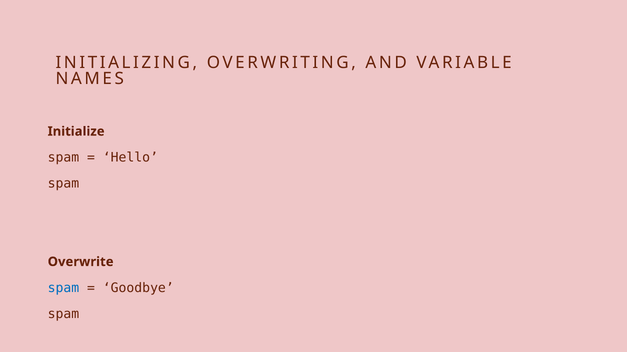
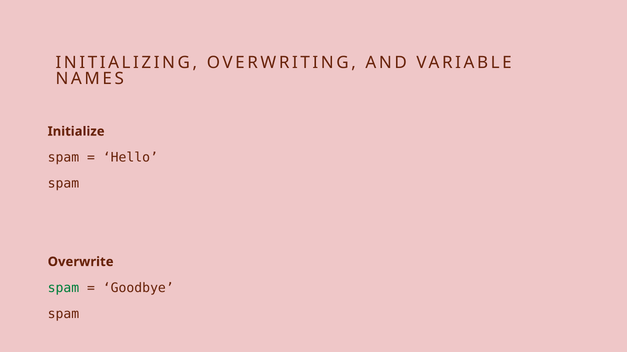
spam colour: blue -> green (63, 288)
